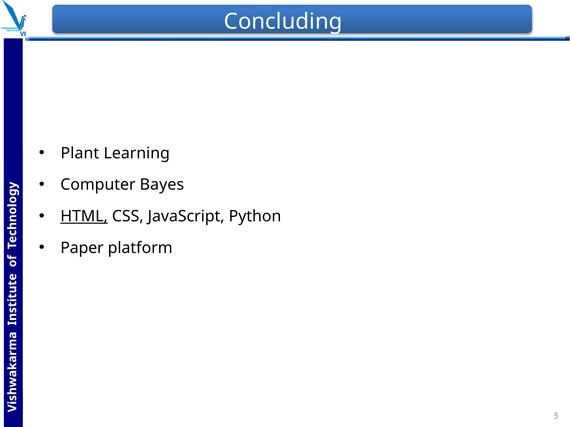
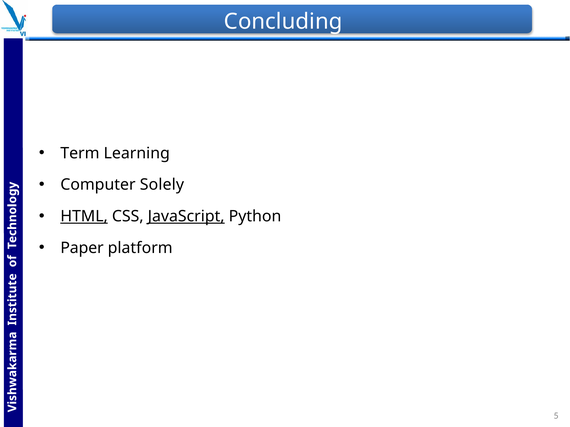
Plant: Plant -> Term (80, 153)
Bayes: Bayes -> Solely (162, 185)
JavaScript underline: none -> present (186, 217)
